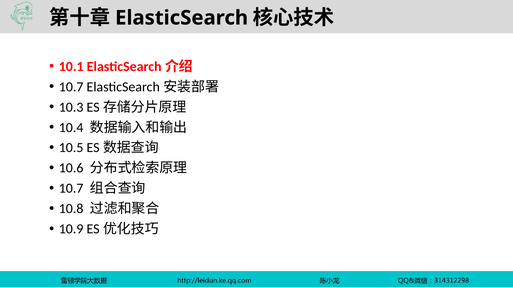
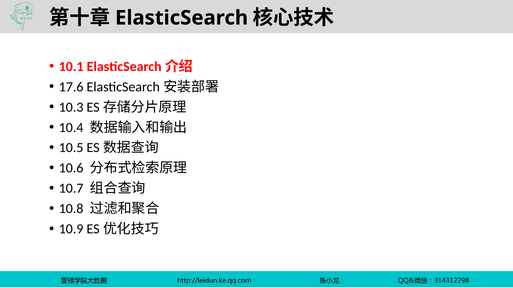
10.7: 10.7 -> 17.6 (71, 87)
